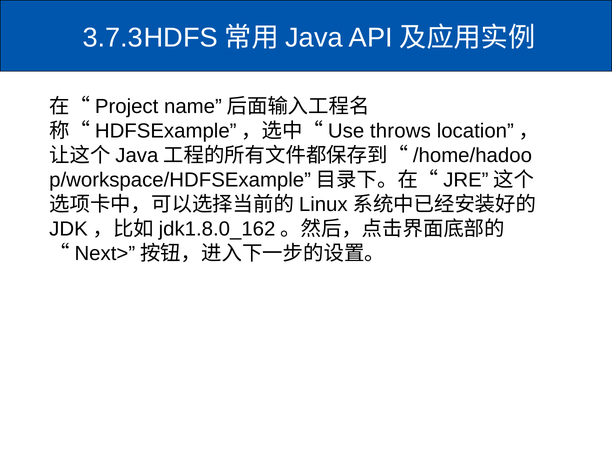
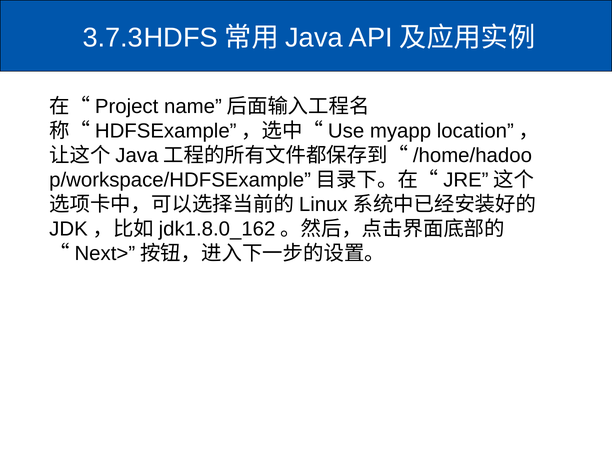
throws: throws -> myapp (401, 131)
